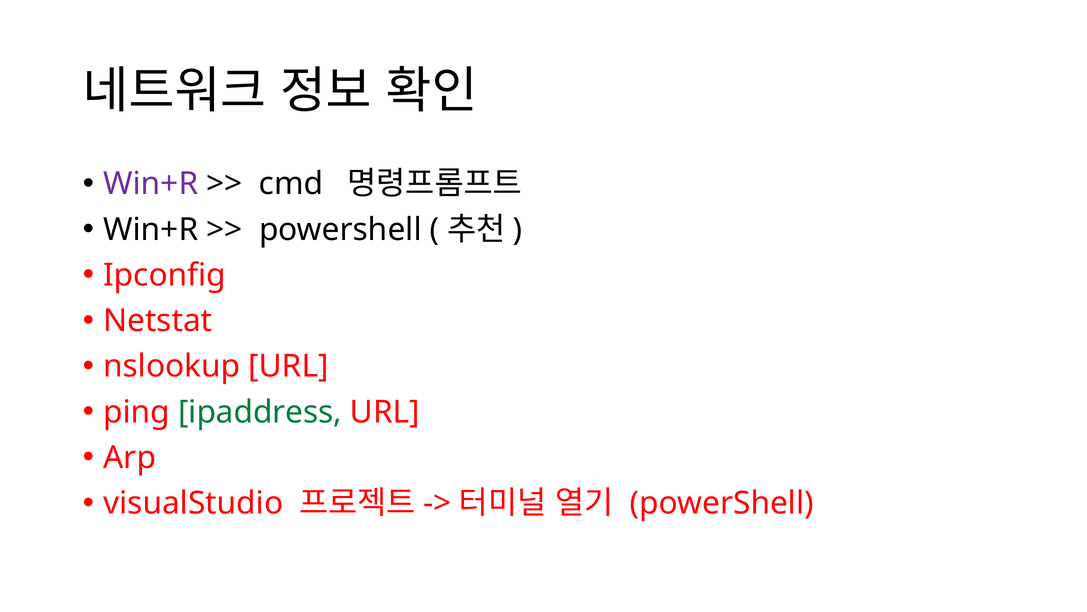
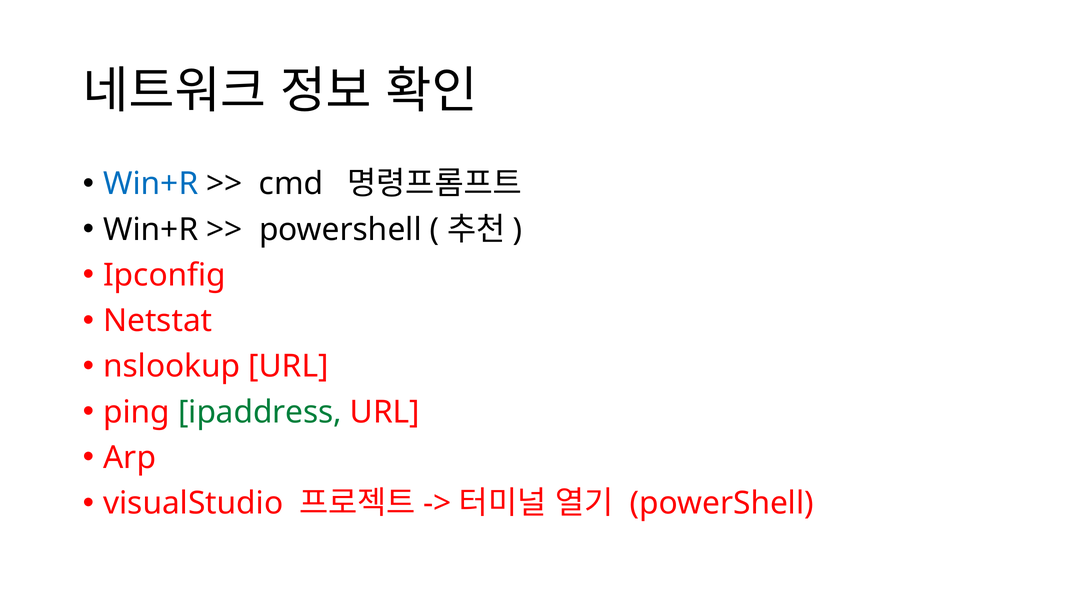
Win+R colour: purple -> blue (151, 184)
